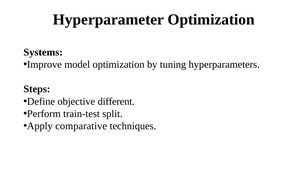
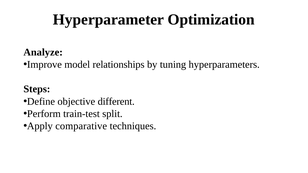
Systems: Systems -> Analyze (43, 52)
model optimization: optimization -> relationships (119, 65)
